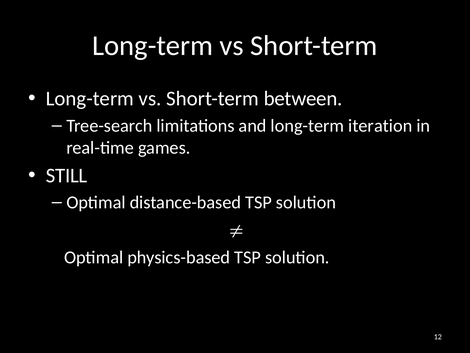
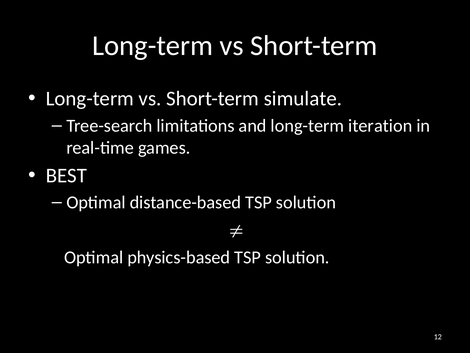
between: between -> simulate (303, 99)
STILL: STILL -> BEST (66, 175)
